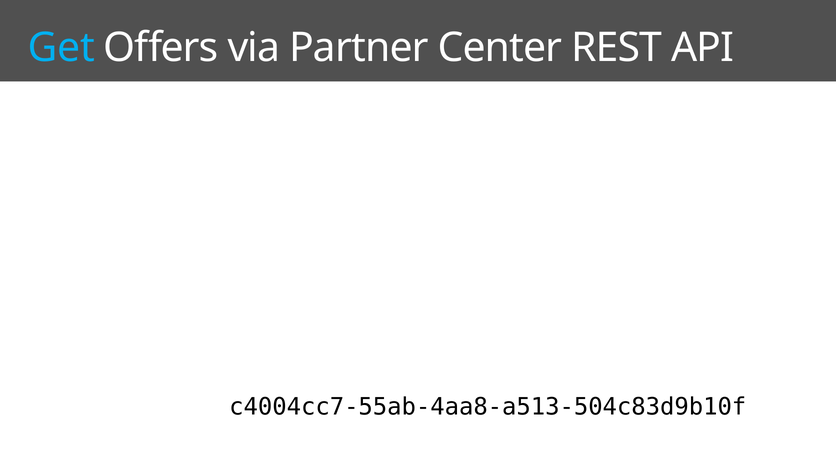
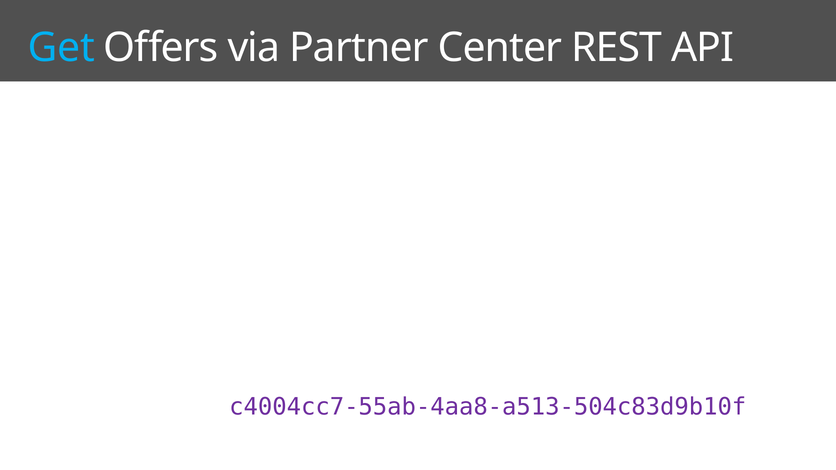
c4004cc7-55ab-4aa8-a513-504c83d9b10f colour: black -> purple (488, 407)
